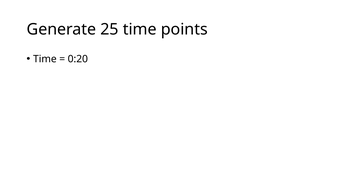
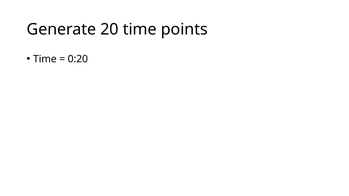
25: 25 -> 20 (109, 29)
